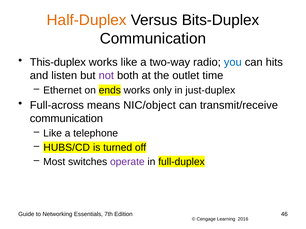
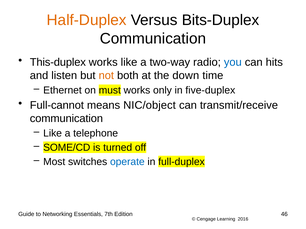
not colour: purple -> orange (106, 76)
outlet: outlet -> down (186, 76)
ends: ends -> must (110, 90)
just-duplex: just-duplex -> five-duplex (210, 90)
Full-across: Full-across -> Full-cannot (57, 105)
HUBS/CD: HUBS/CD -> SOME/CD (67, 148)
operate colour: purple -> blue (127, 162)
